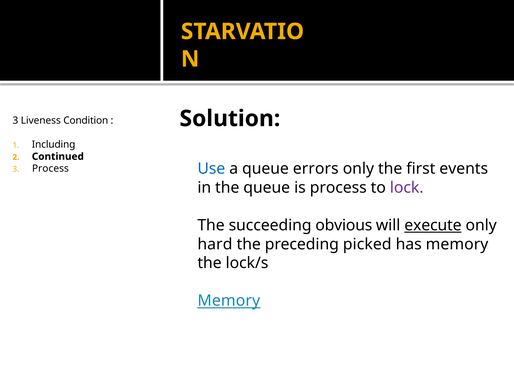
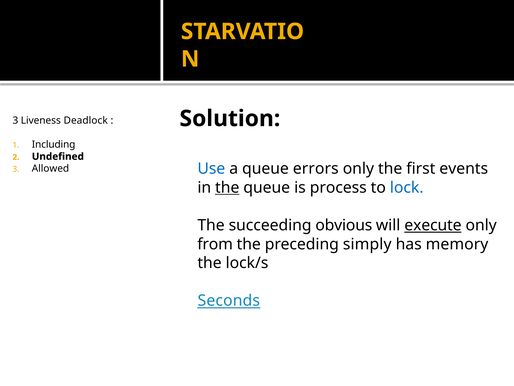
Condition: Condition -> Deadlock (86, 120)
Continued: Continued -> Undefined (58, 156)
3 Process: Process -> Allowed (50, 168)
the underline: none -> present (227, 187)
lock colour: purple -> blue (407, 187)
hard: hard -> from (215, 244)
picked: picked -> simply (367, 244)
Memory: Memory -> Seconds (229, 300)
